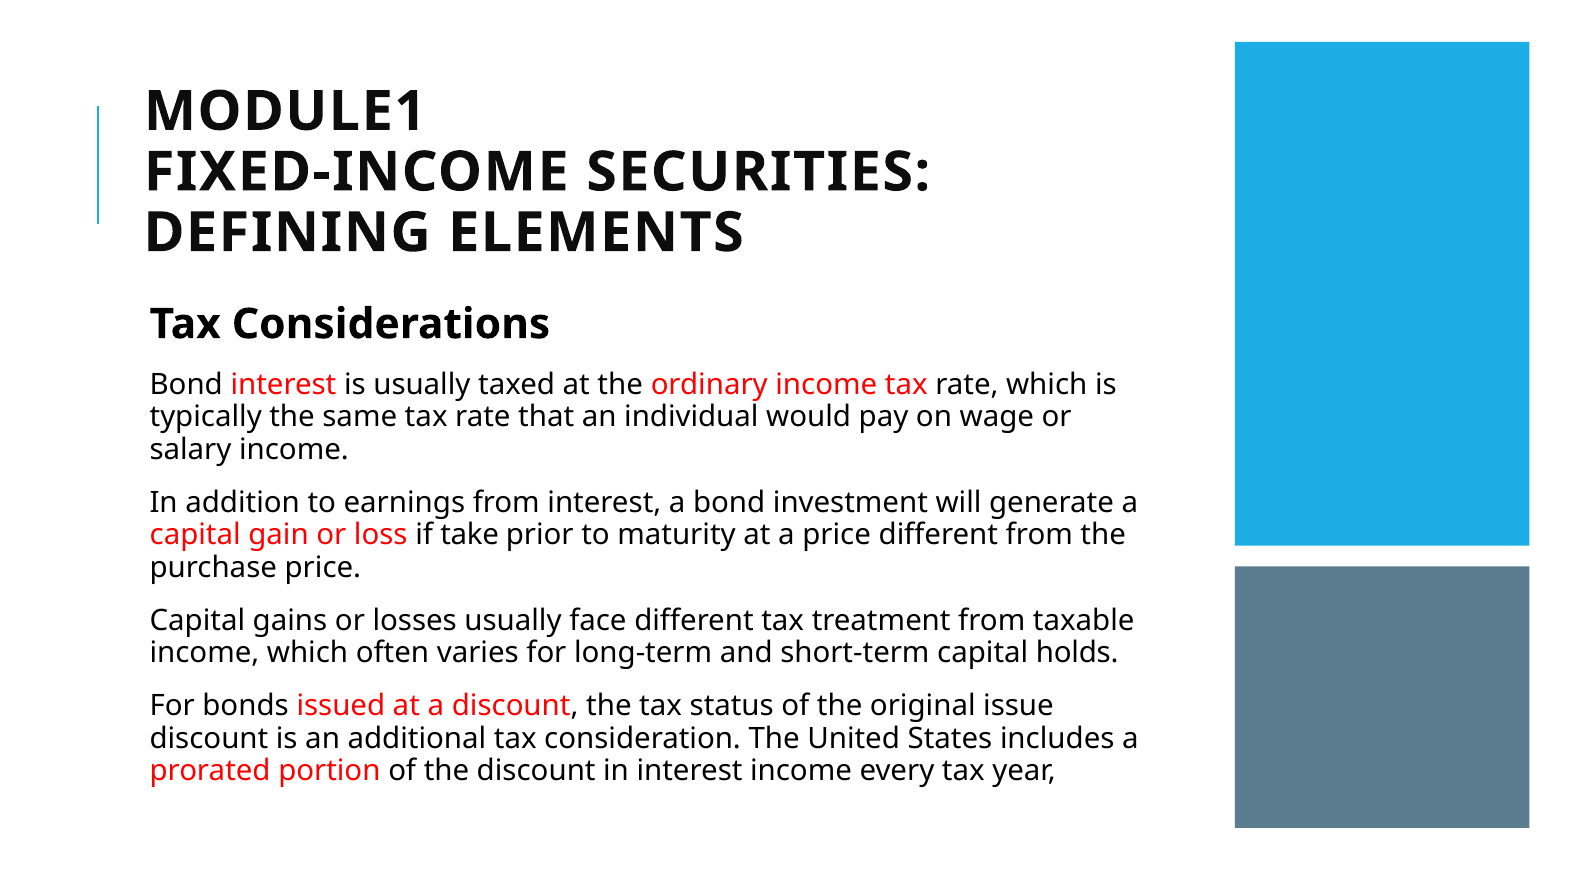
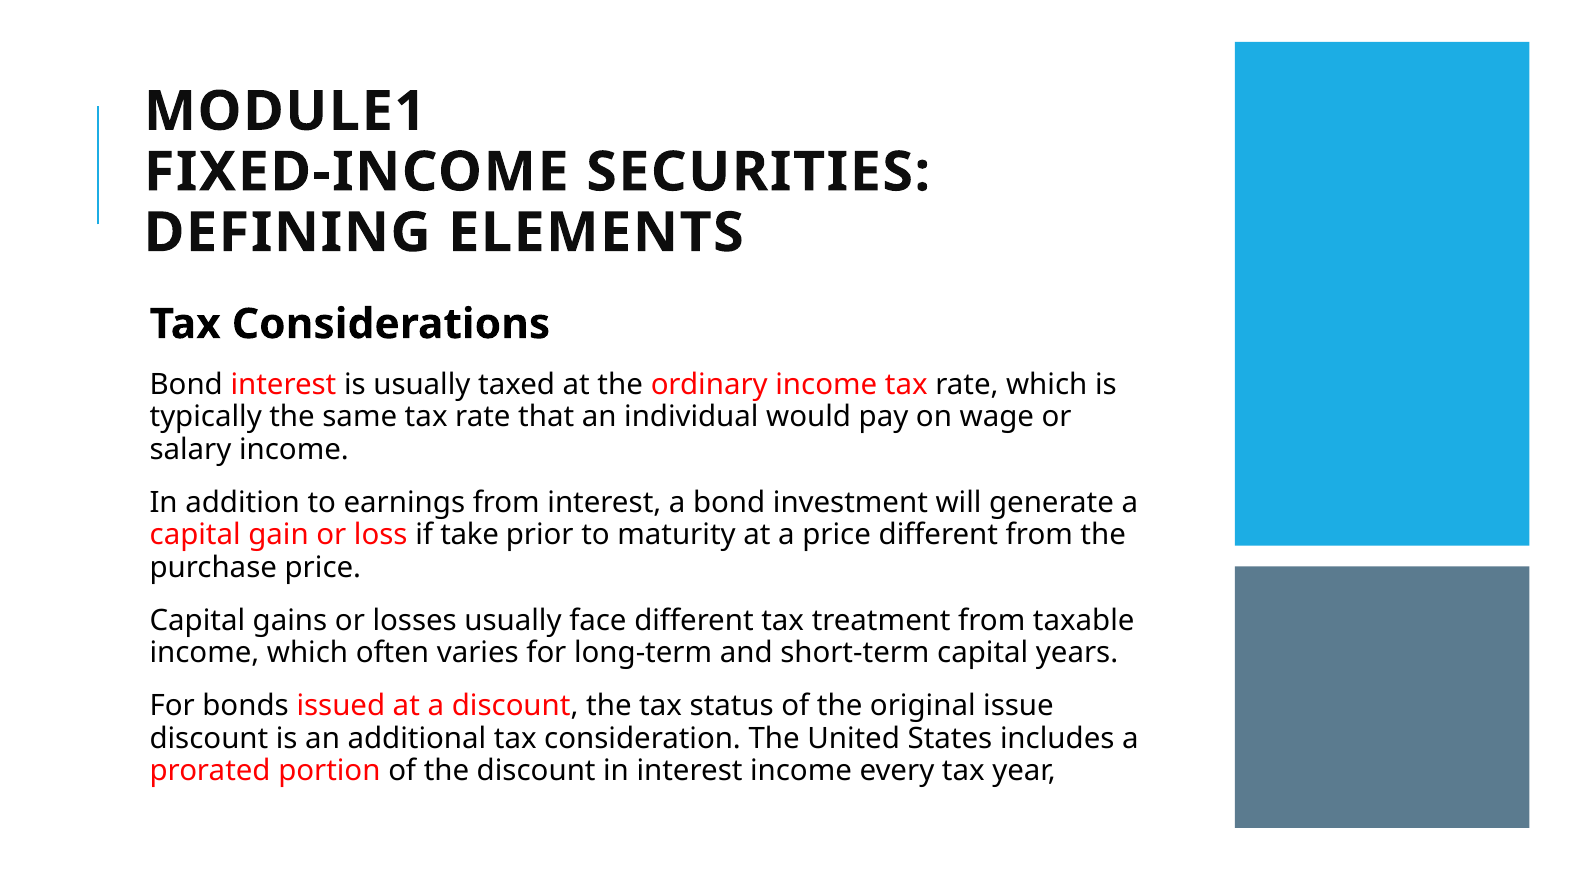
holds: holds -> years (1077, 653)
